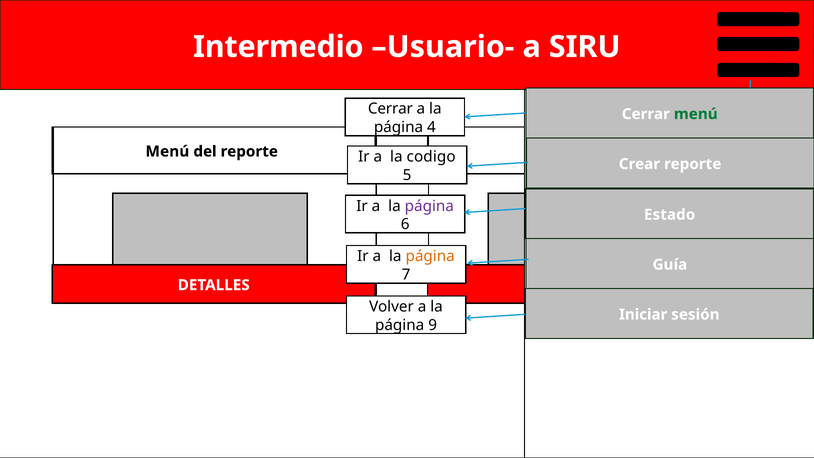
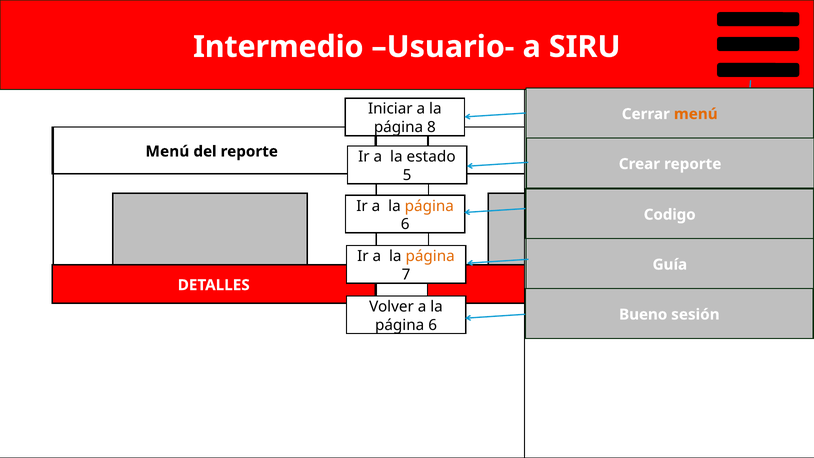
Cerrar: Cerrar -> Iniciar (390, 109)
menú colour: green -> orange (696, 114)
4: 4 -> 8 (431, 127)
codigo: codigo -> estado (431, 157)
página colour: purple -> orange (429, 206)
Estado: Estado -> Codigo (670, 215)
Iniciar: Iniciar -> Bueno (643, 314)
9: 9 -> 6 (433, 325)
